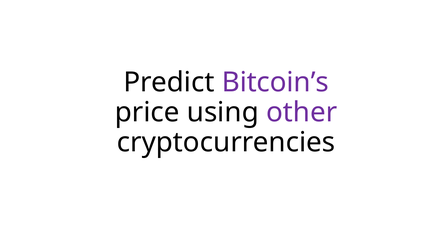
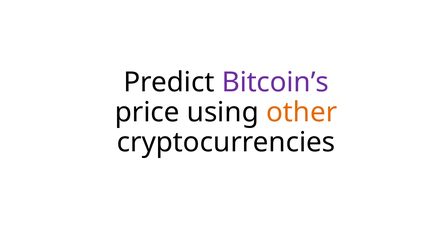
other colour: purple -> orange (302, 112)
